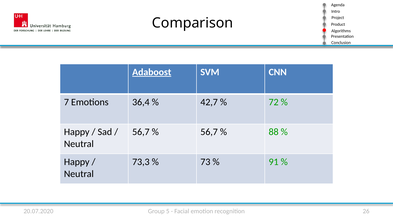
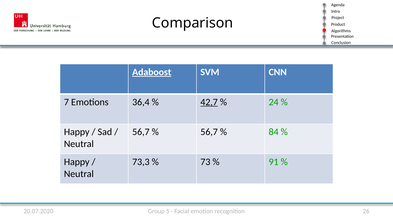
42,7 underline: none -> present (209, 102)
72: 72 -> 24 (274, 102)
88: 88 -> 84 (274, 132)
